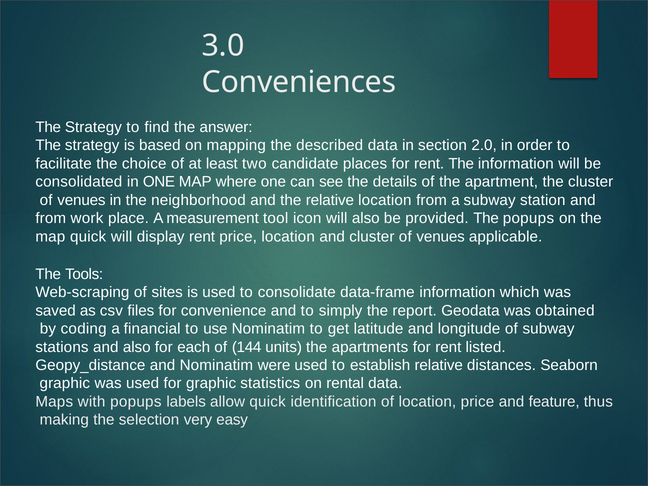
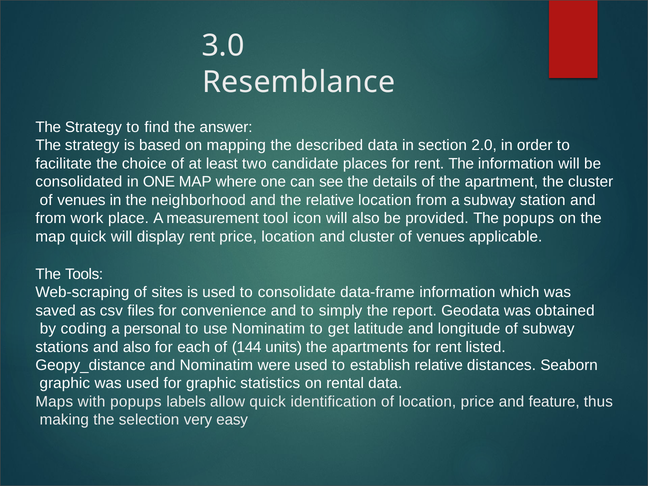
Conveniences: Conveniences -> Resemblance (299, 82)
financial: financial -> personal (152, 329)
